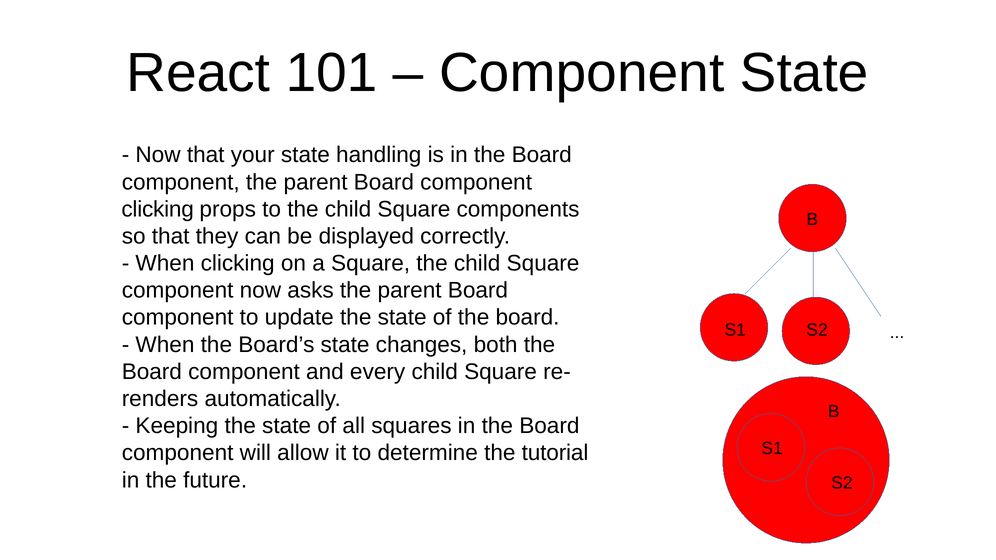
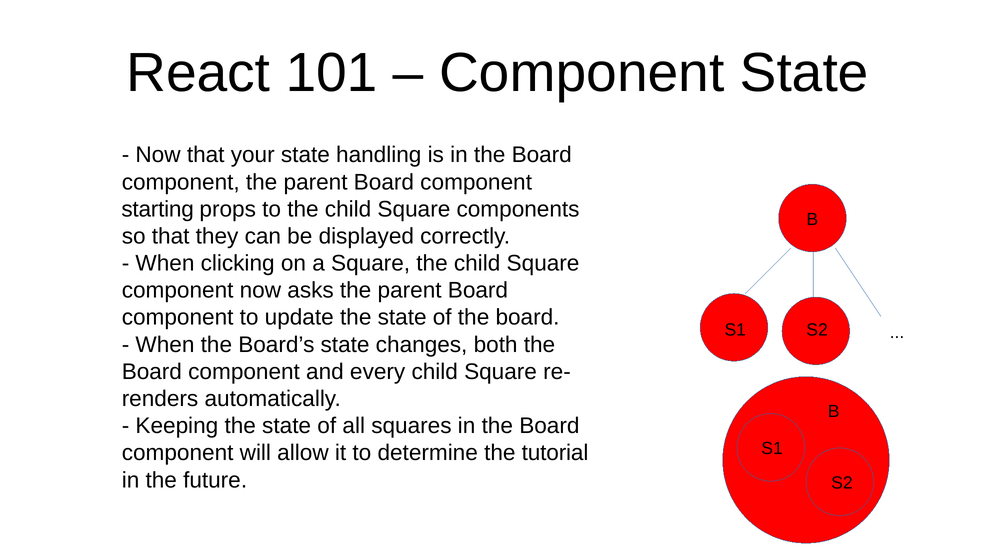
clicking: clicking -> starting (158, 209)
